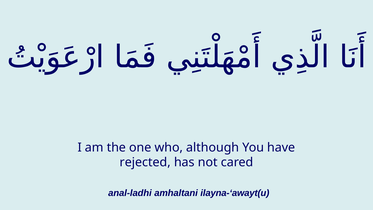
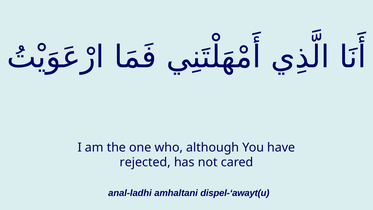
ilayna-‘awayt(u: ilayna-‘awayt(u -> dispel-‘awayt(u (235, 193)
